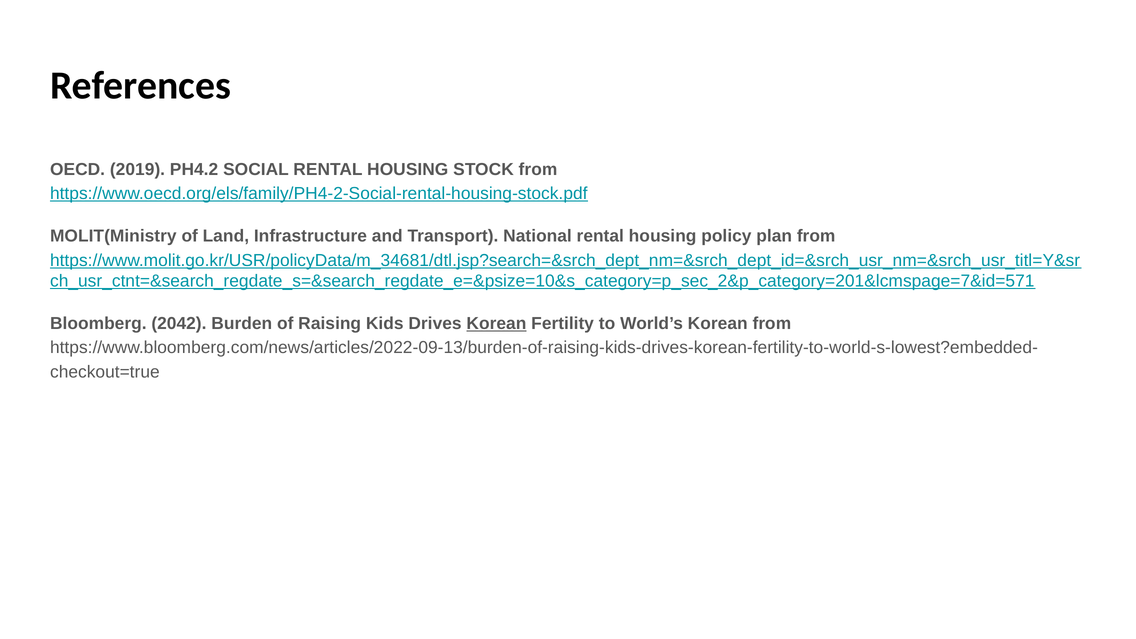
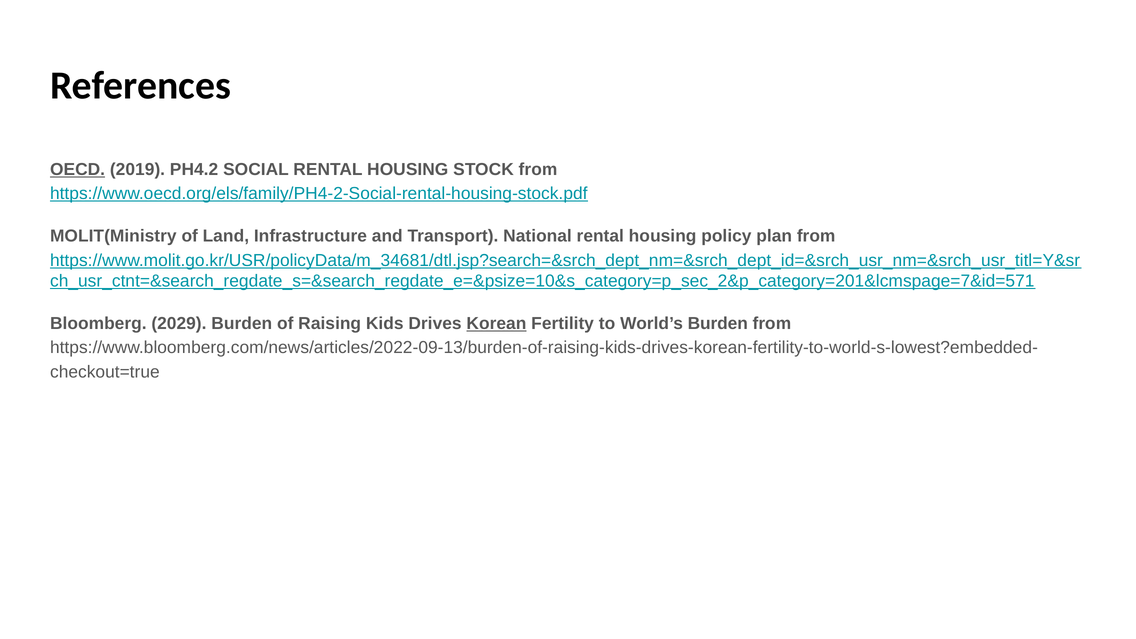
OECD underline: none -> present (78, 169)
2042: 2042 -> 2029 (179, 324)
World’s Korean: Korean -> Burden (718, 324)
